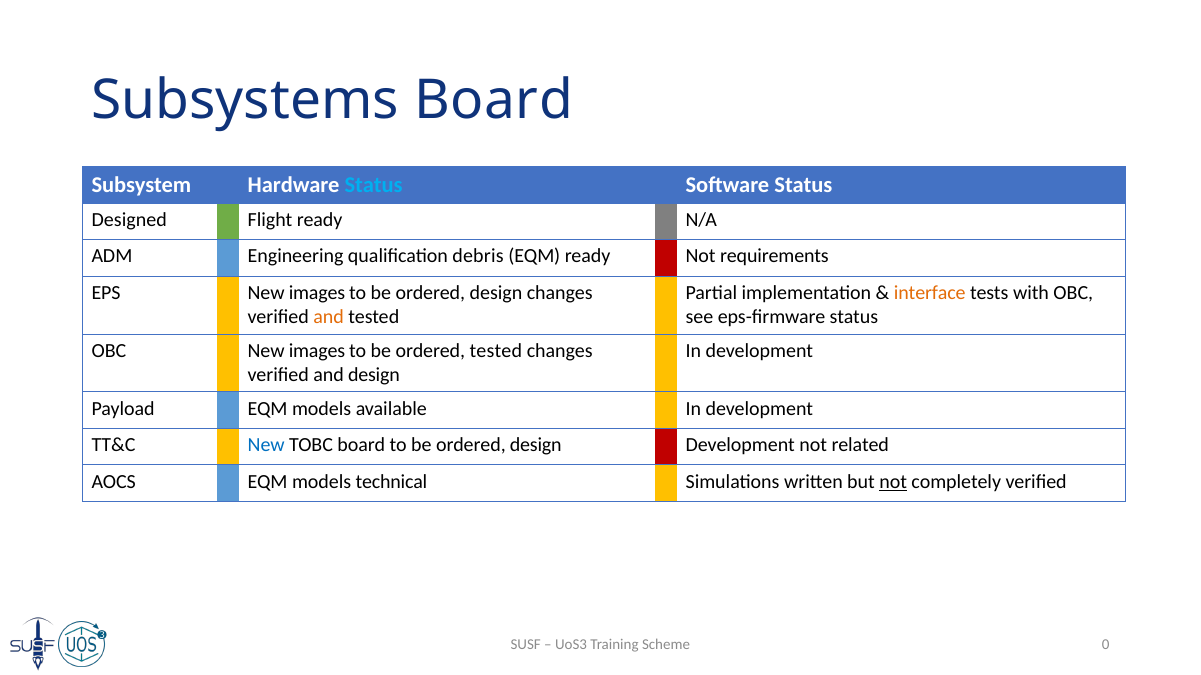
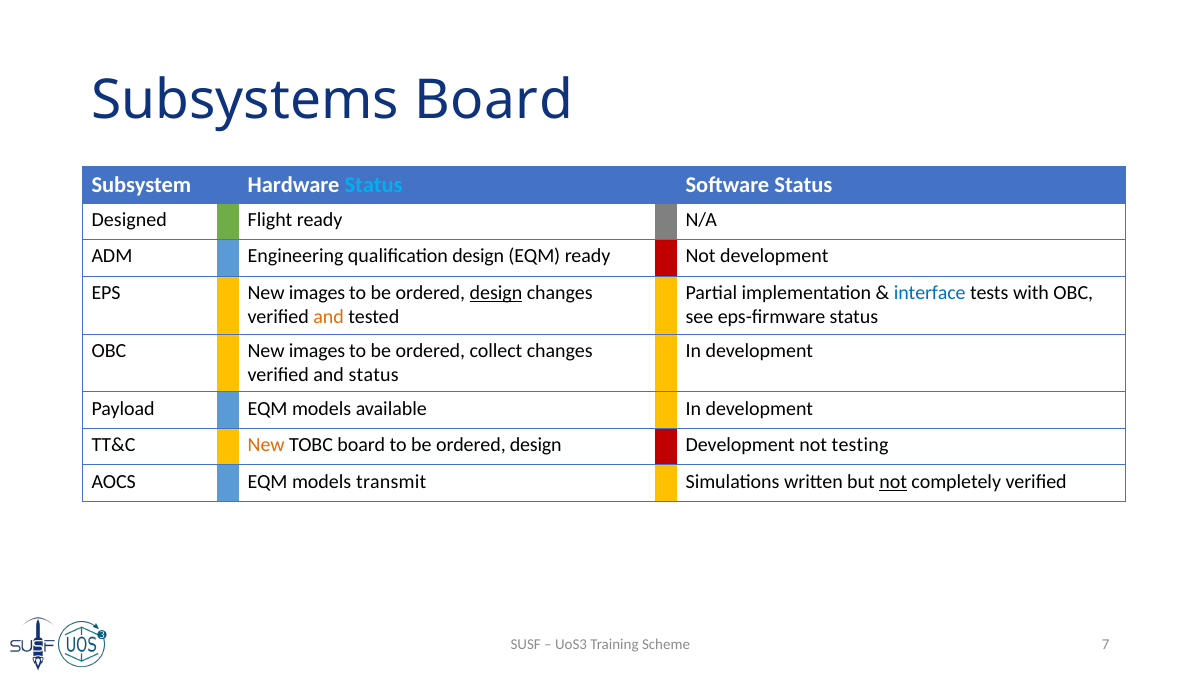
qualification debris: debris -> design (478, 257)
Not requirements: requirements -> development (774, 257)
design underline: none -> present (496, 293)
interface colour: orange -> blue (930, 293)
ordered tested: tested -> collect (496, 351)
and design: design -> status (374, 376)
New colour: blue -> orange (266, 446)
related: related -> testing (860, 446)
technical: technical -> transmit (391, 482)
0: 0 -> 7 (1106, 645)
